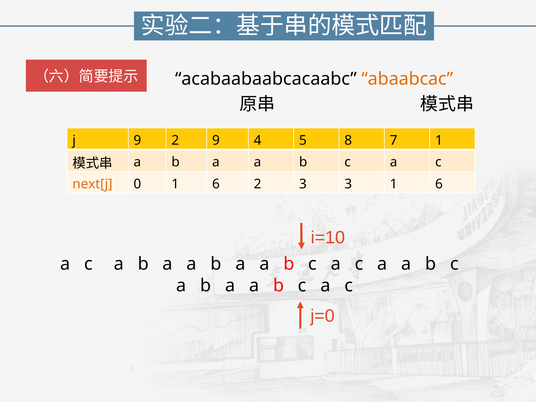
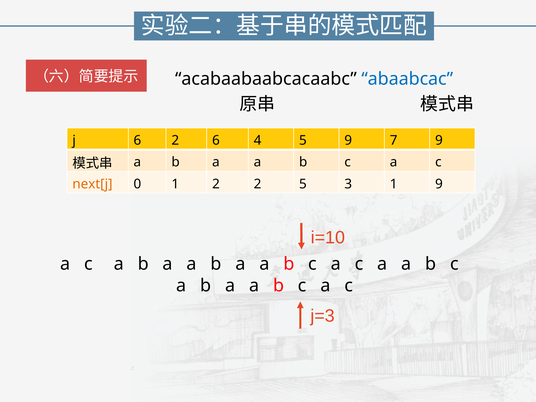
abaabcac colour: orange -> blue (407, 79)
j 9: 9 -> 6 (137, 140)
2 9: 9 -> 6 (216, 140)
5 8: 8 -> 9 (348, 140)
7 1: 1 -> 9 (439, 140)
0 1 6: 6 -> 2 (216, 184)
2 3: 3 -> 5 (303, 184)
3 1 6: 6 -> 9 (439, 184)
j=0: j=0 -> j=3 (323, 316)
